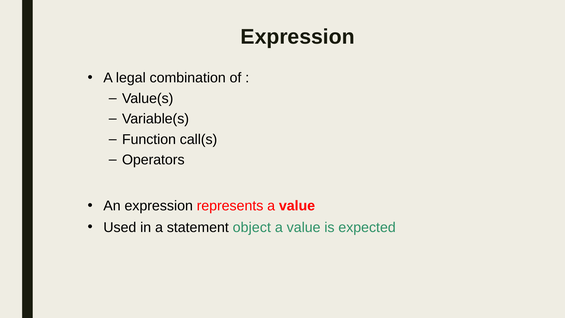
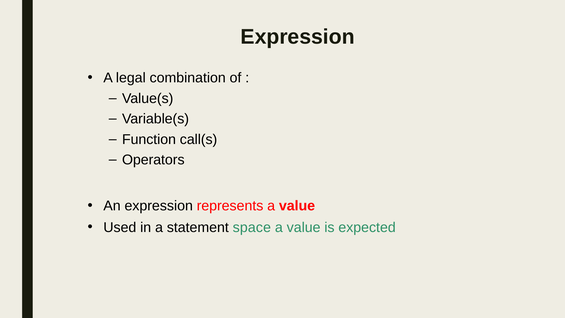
object: object -> space (252, 227)
